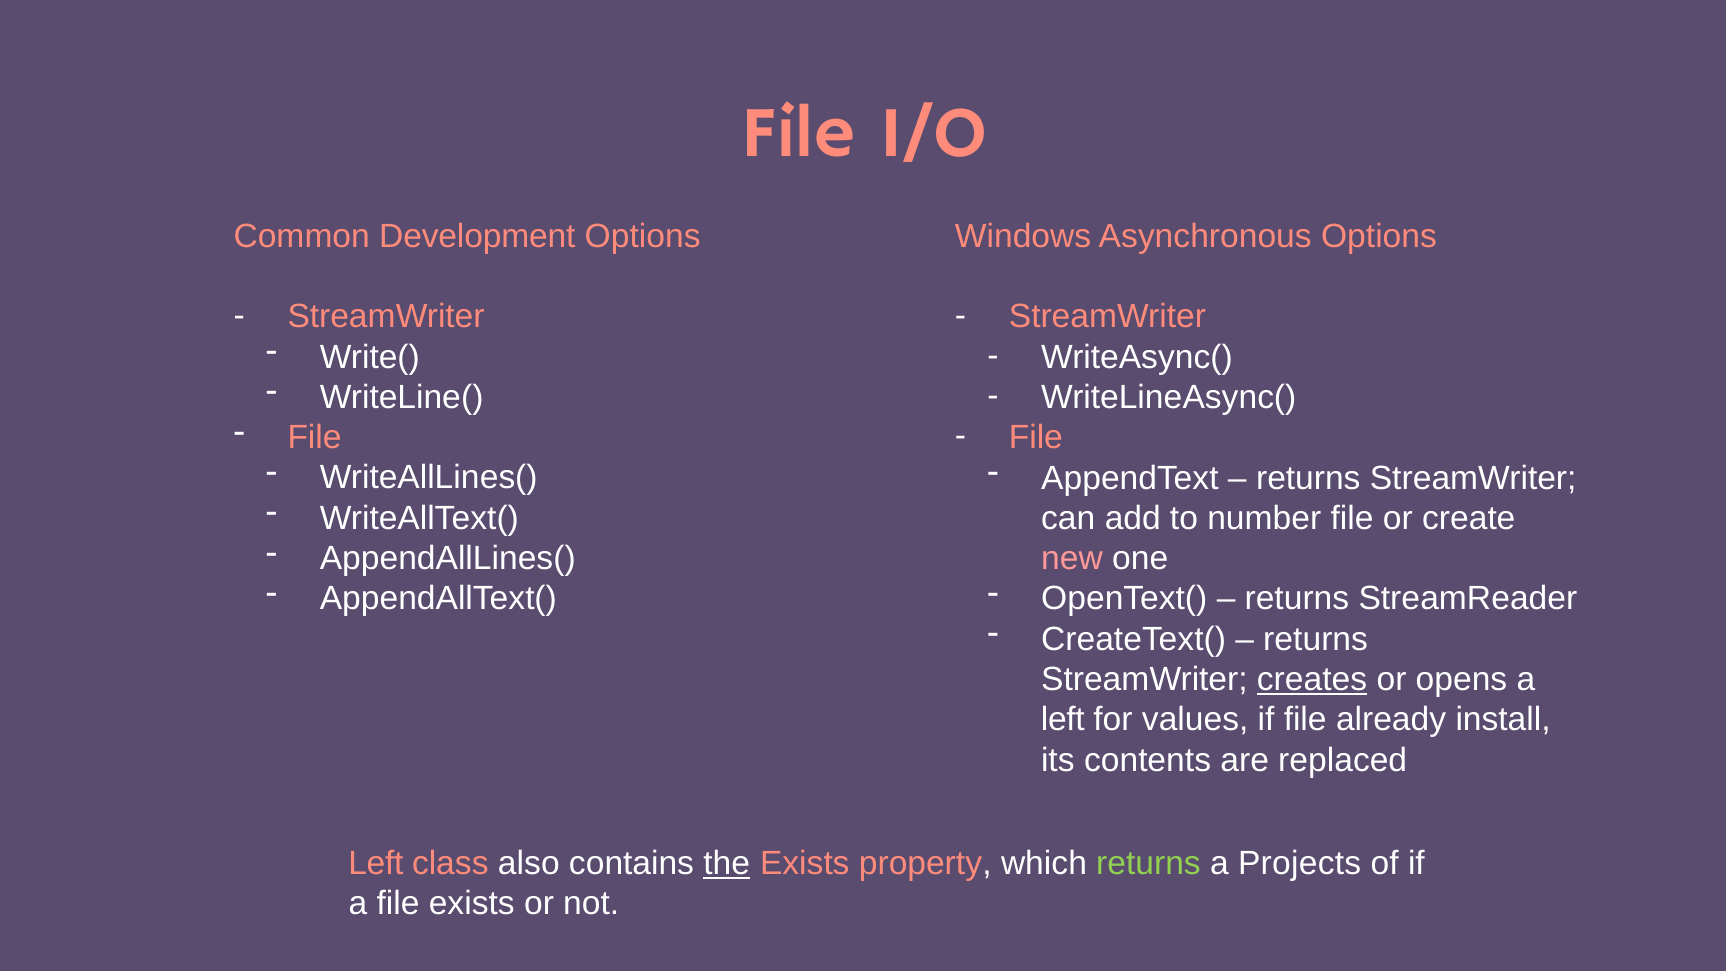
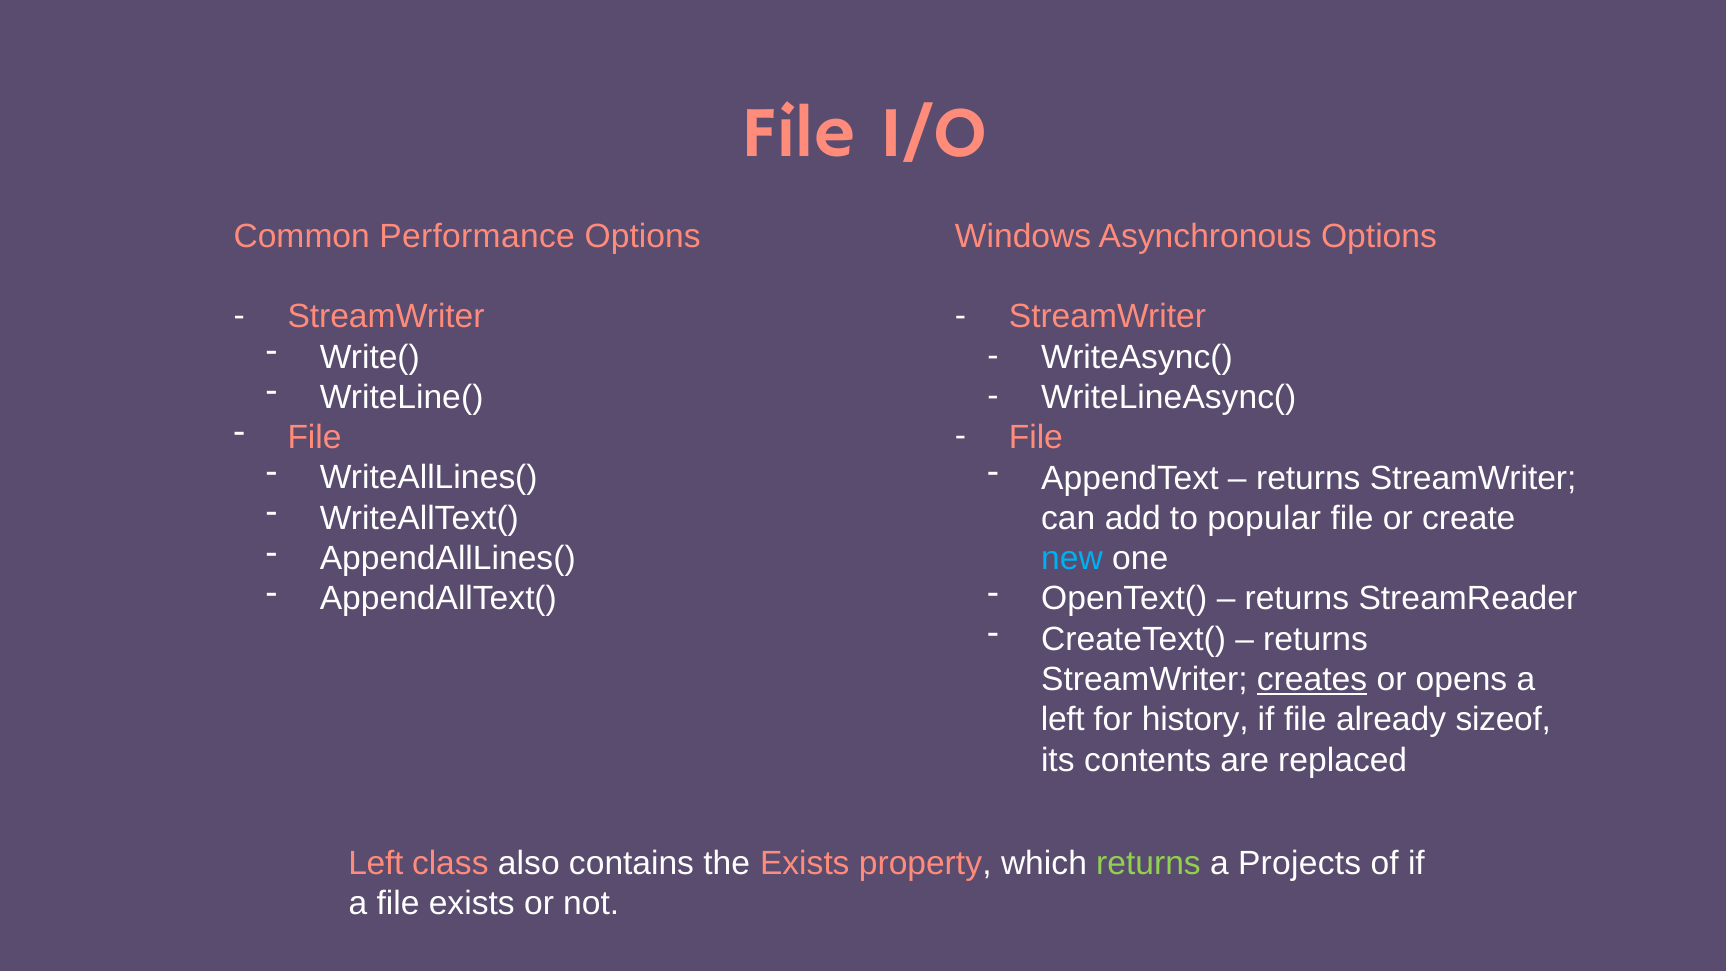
Development: Development -> Performance (477, 236)
number: number -> popular (1264, 518)
new colour: pink -> light blue (1072, 559)
values: values -> history (1195, 720)
install: install -> sizeof (1503, 720)
the underline: present -> none (727, 863)
